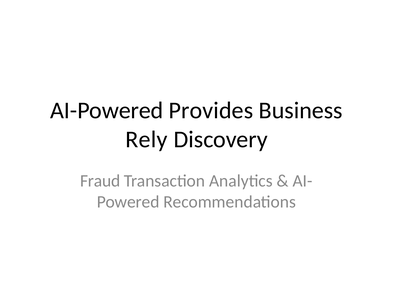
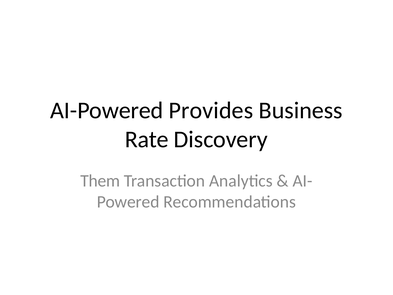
Rely: Rely -> Rate (147, 139)
Fraud: Fraud -> Them (100, 181)
